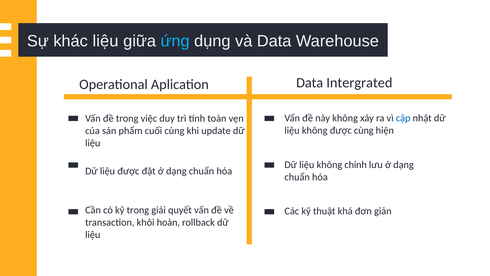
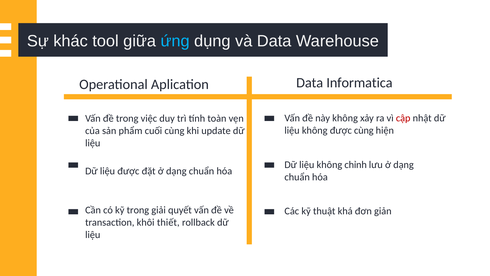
khác liệu: liệu -> tool (106, 41)
Intergrated: Intergrated -> Informatica (359, 83)
cập colour: blue -> red (403, 118)
hoàn: hoàn -> thiết (168, 222)
